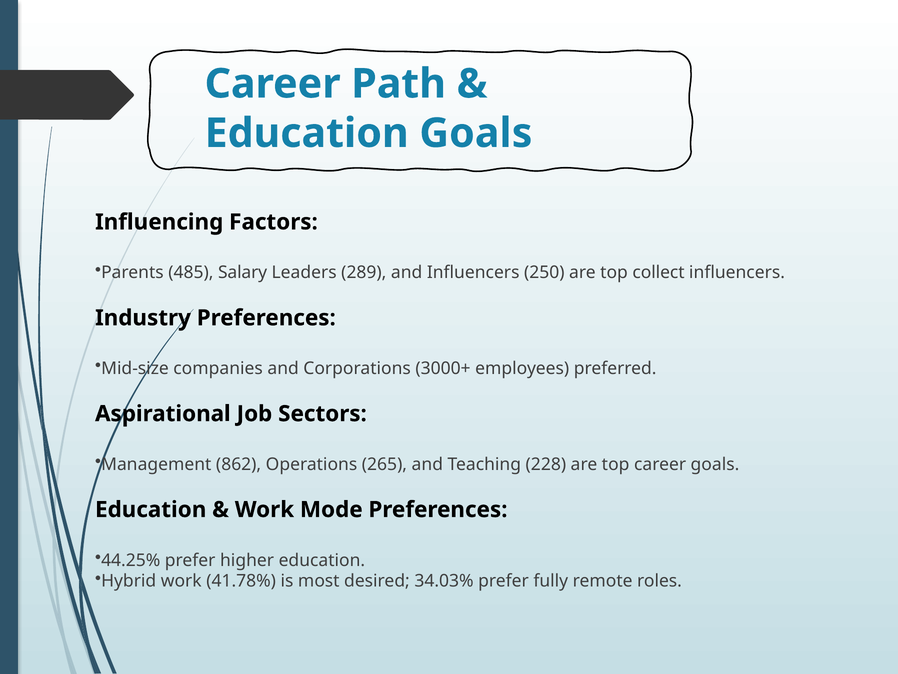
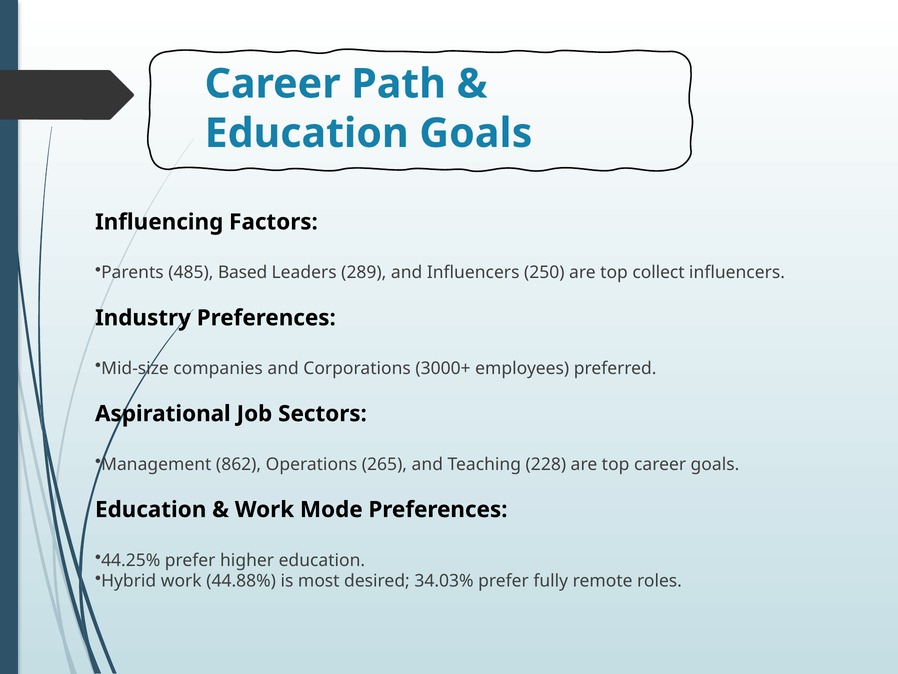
Salary: Salary -> Based (243, 272)
41.78%: 41.78% -> 44.88% (241, 581)
